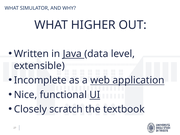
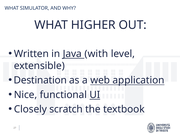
data: data -> with (96, 54)
Incomplete: Incomplete -> Destination (40, 80)
